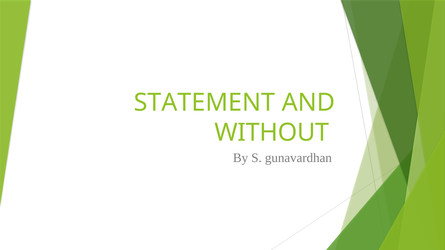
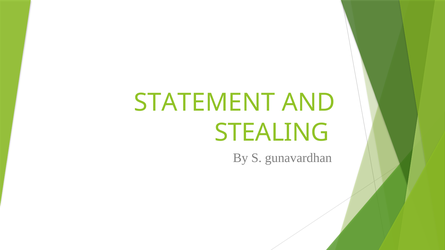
WITHOUT: WITHOUT -> STEALING (272, 133)
